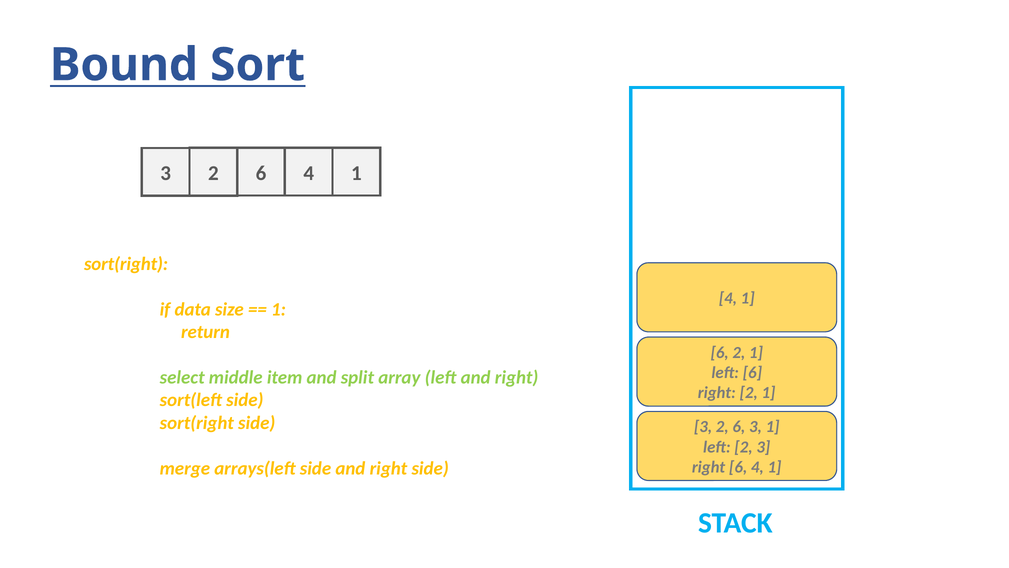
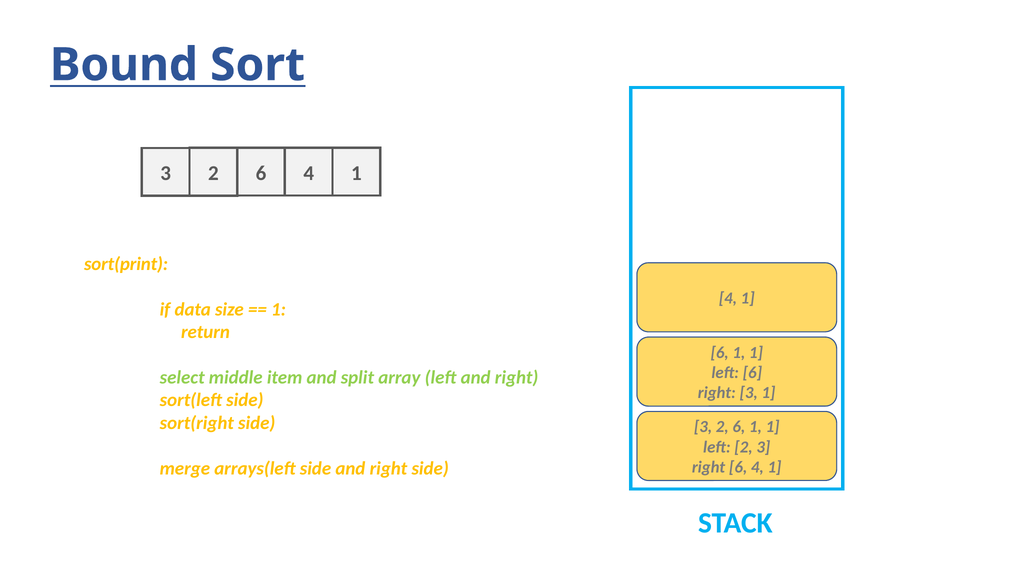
sort(right: sort(right -> sort(print (126, 264)
2: 2 -> 1 (739, 352)
right 2: 2 -> 3 (749, 393)
2 6 3: 3 -> 1 (755, 427)
